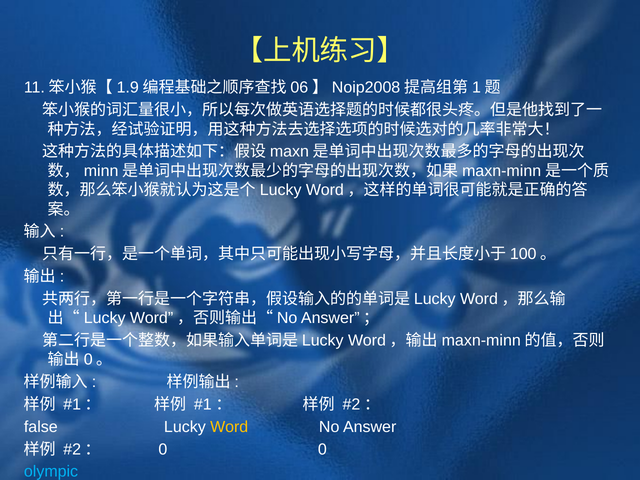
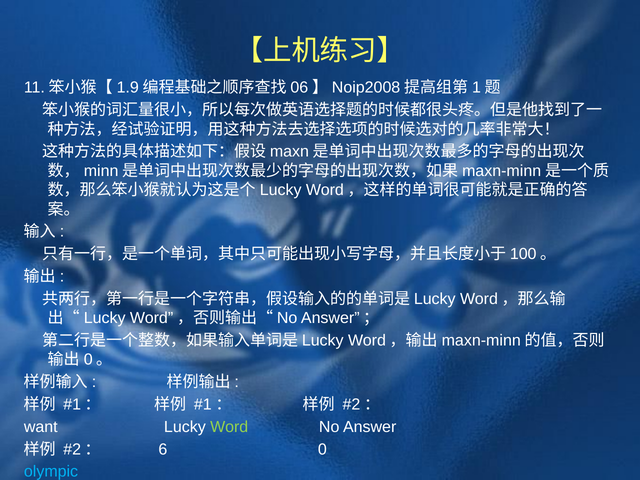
false: false -> want (41, 427)
Word colour: yellow -> light green (229, 427)
0: 0 -> 6 (163, 449)
